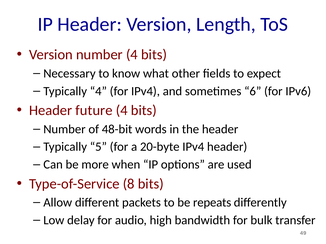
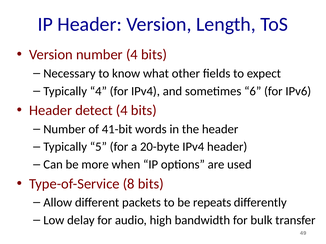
future: future -> detect (94, 111)
48-bit: 48-bit -> 41-bit (117, 129)
